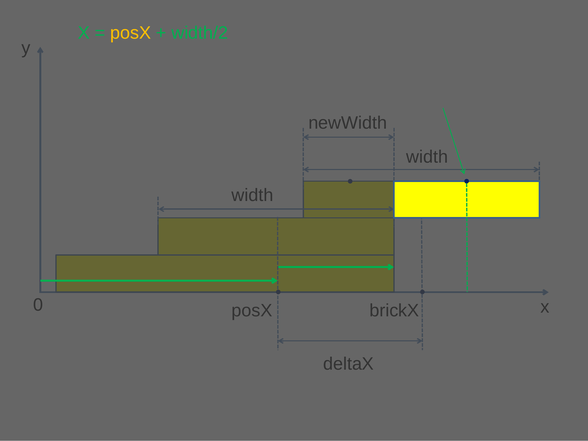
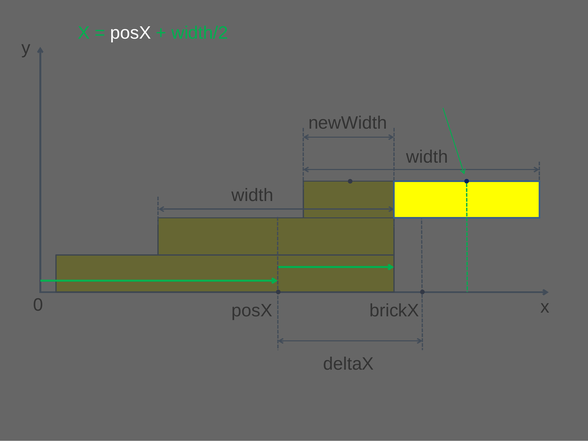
posX colour: yellow -> white (131, 33)
